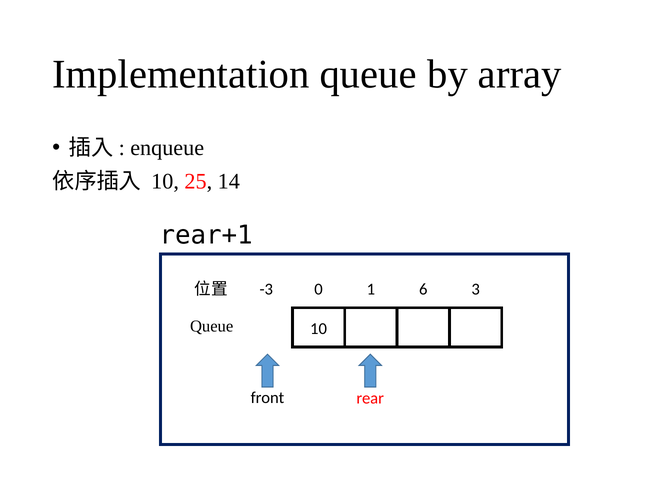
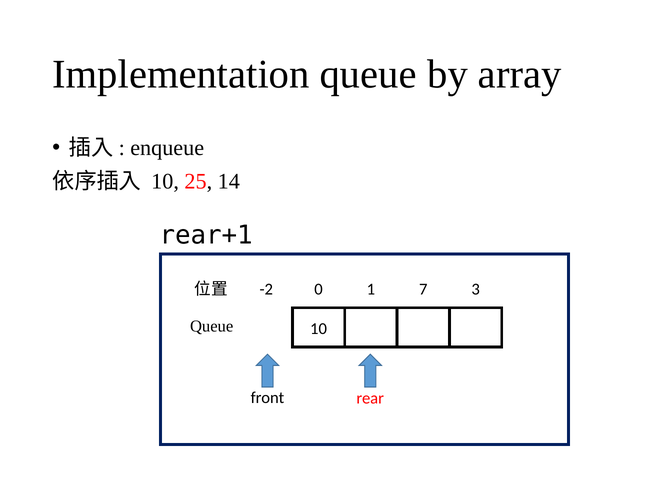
-3: -3 -> -2 (266, 289)
6: 6 -> 7 (423, 289)
